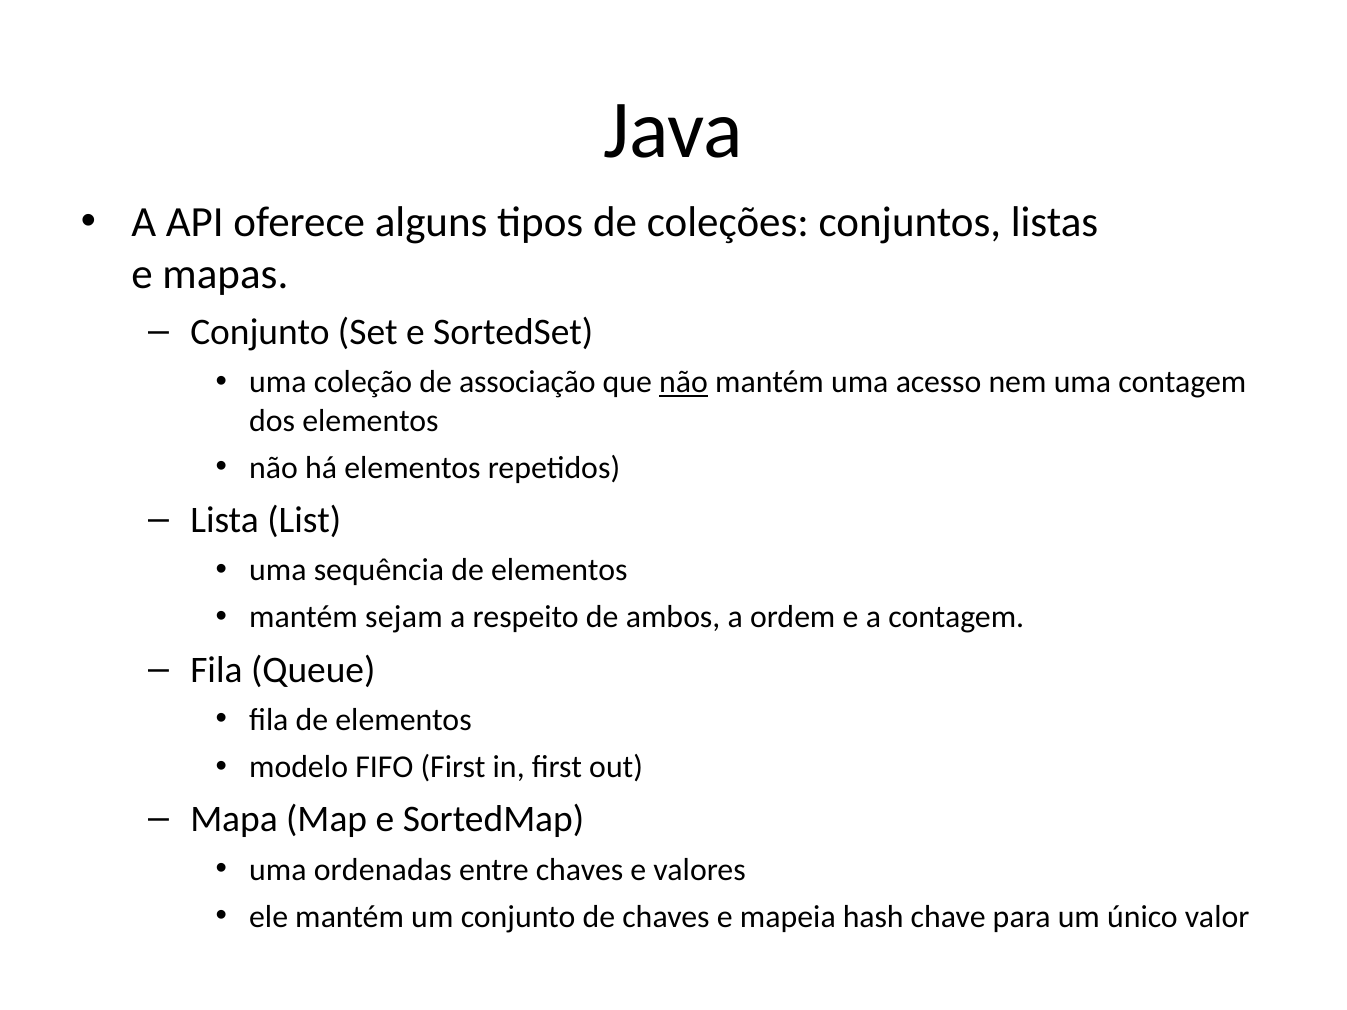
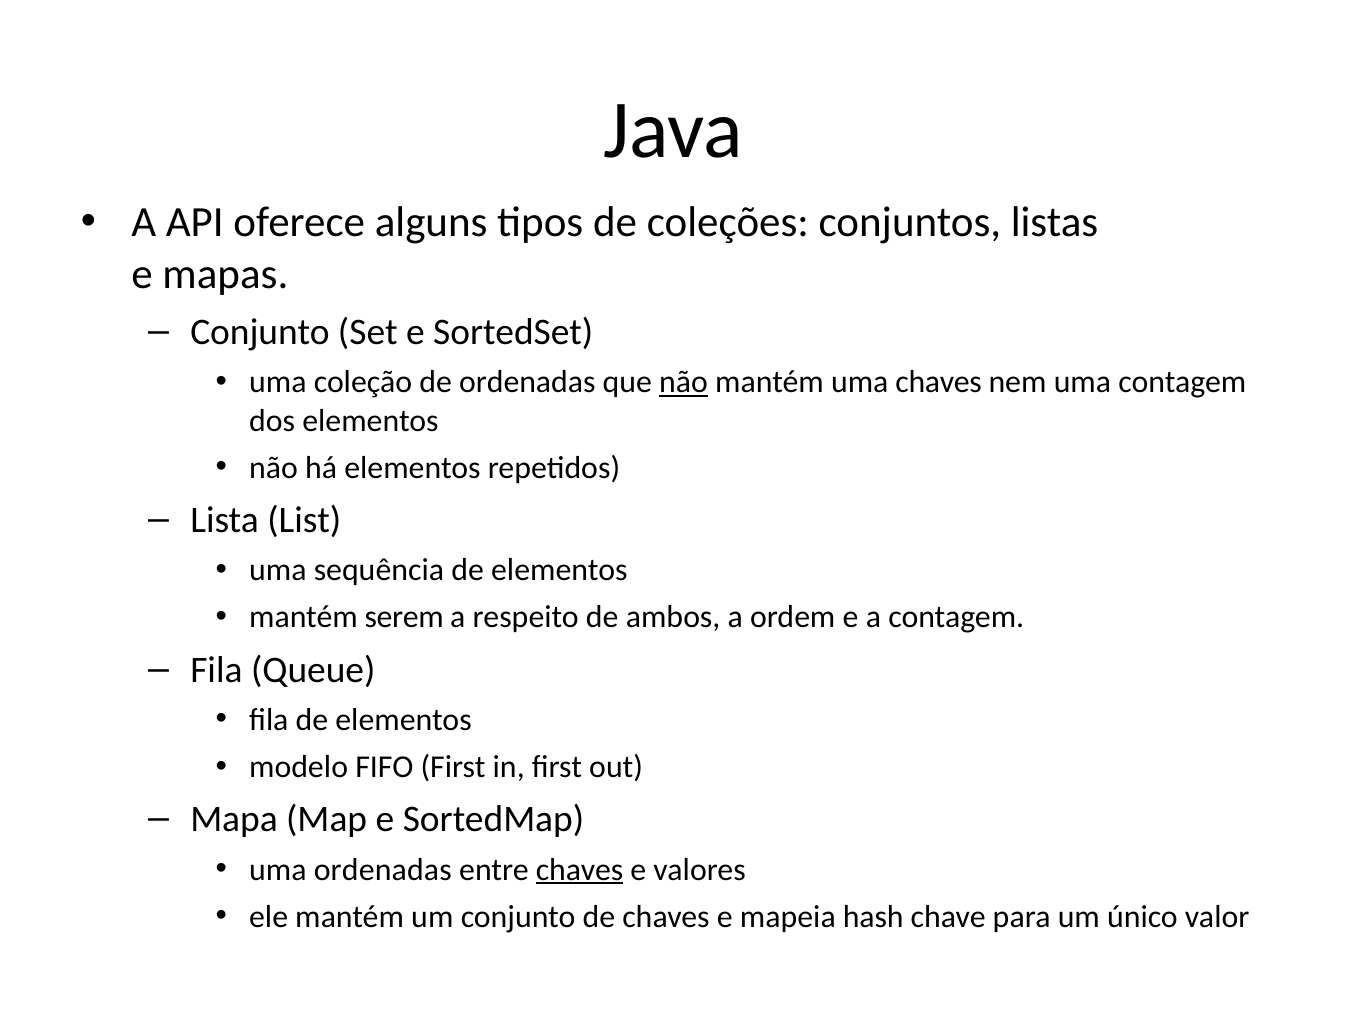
de associação: associação -> ordenadas (527, 383)
uma acesso: acesso -> chaves (939, 383)
sejam: sejam -> serem (404, 618)
chaves underline: none -> present (580, 870)
